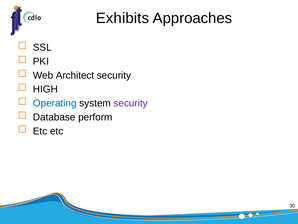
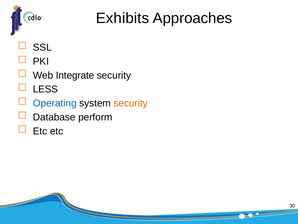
Architect: Architect -> Integrate (75, 75)
HIGH: HIGH -> LESS (45, 89)
security colour: purple -> orange (131, 103)
